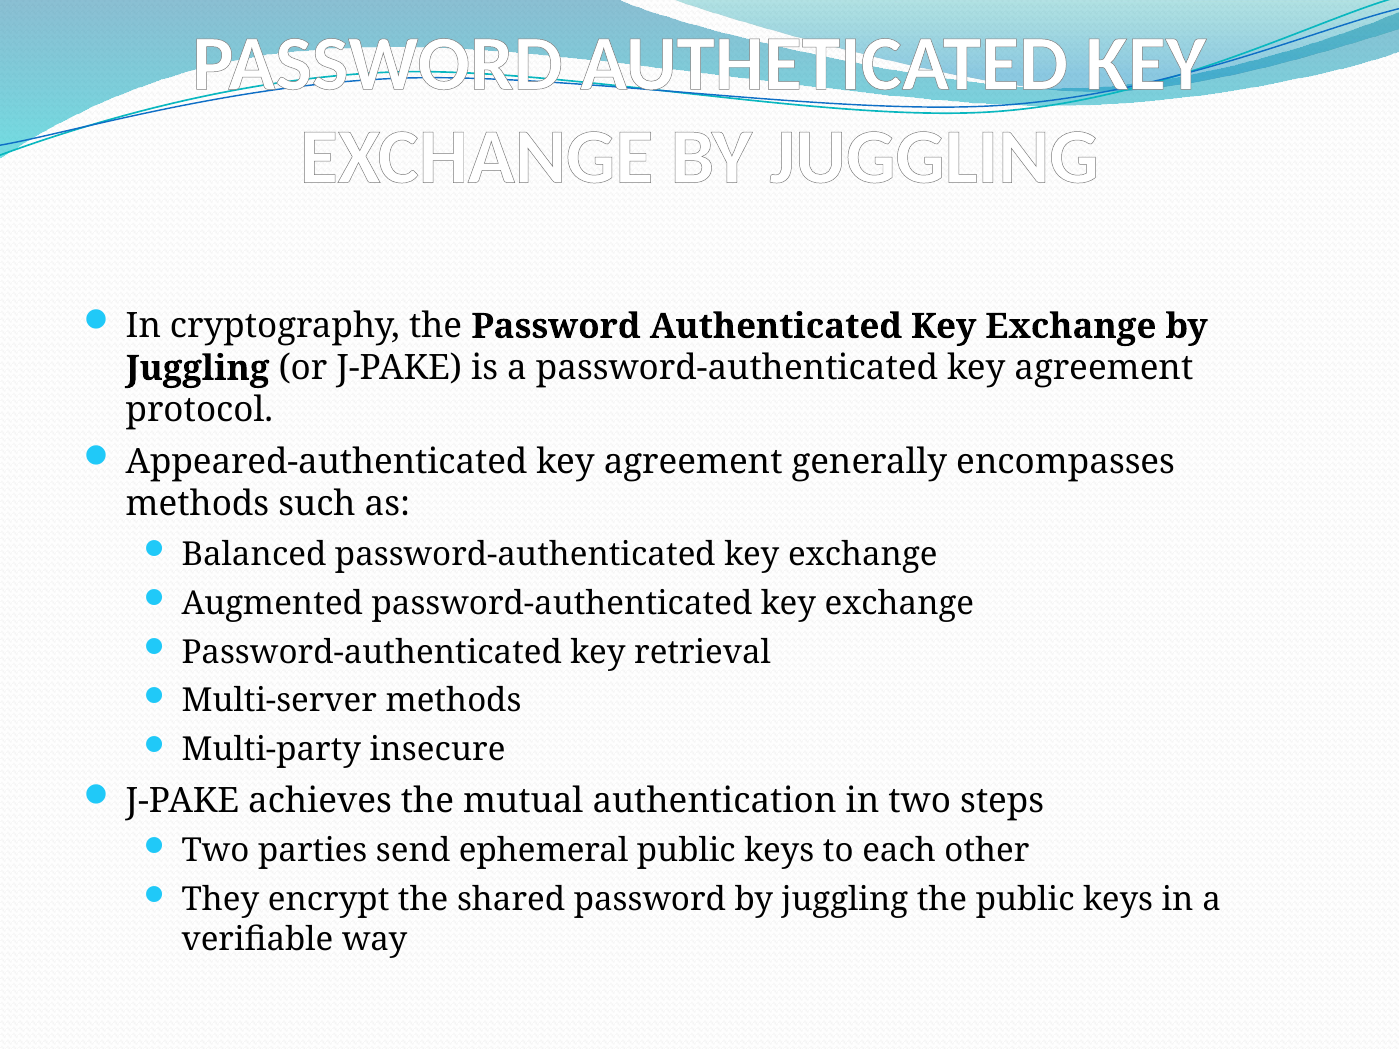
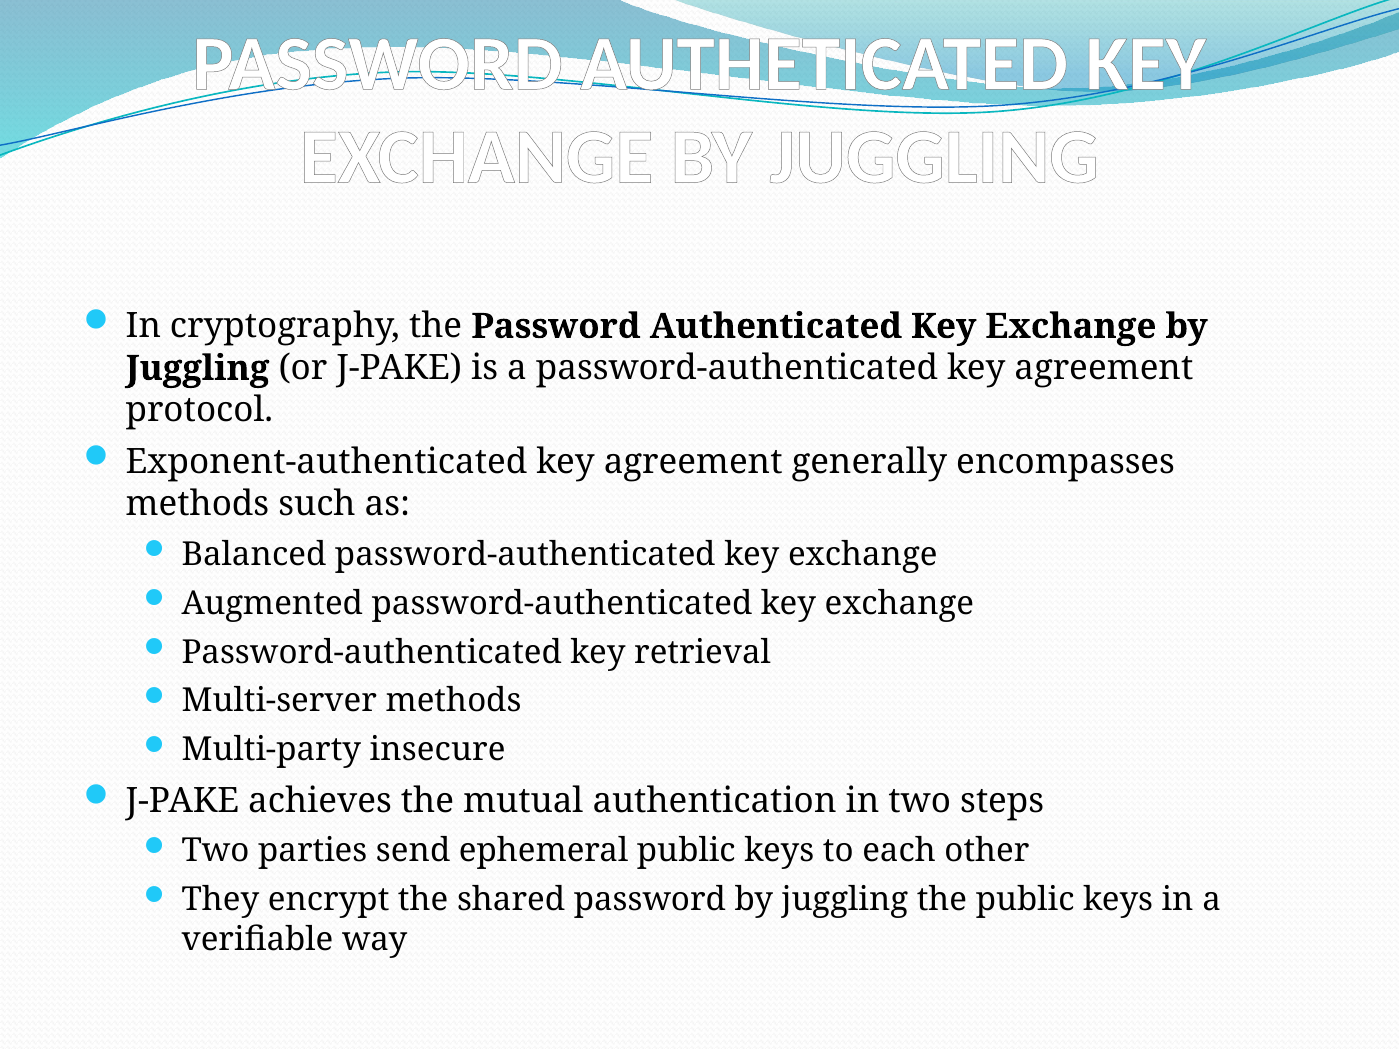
Appeared-authenticated: Appeared-authenticated -> Exponent-authenticated (326, 462)
